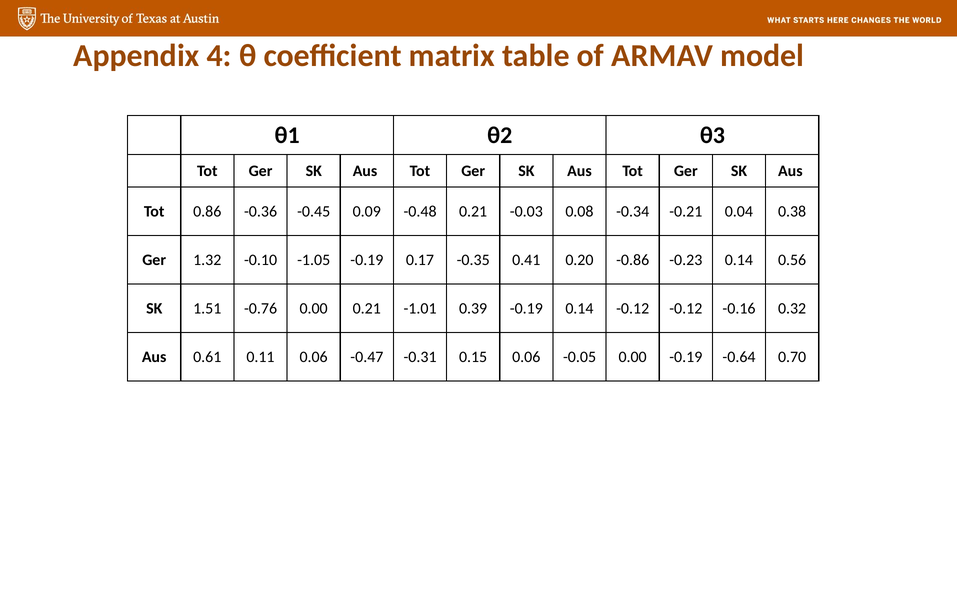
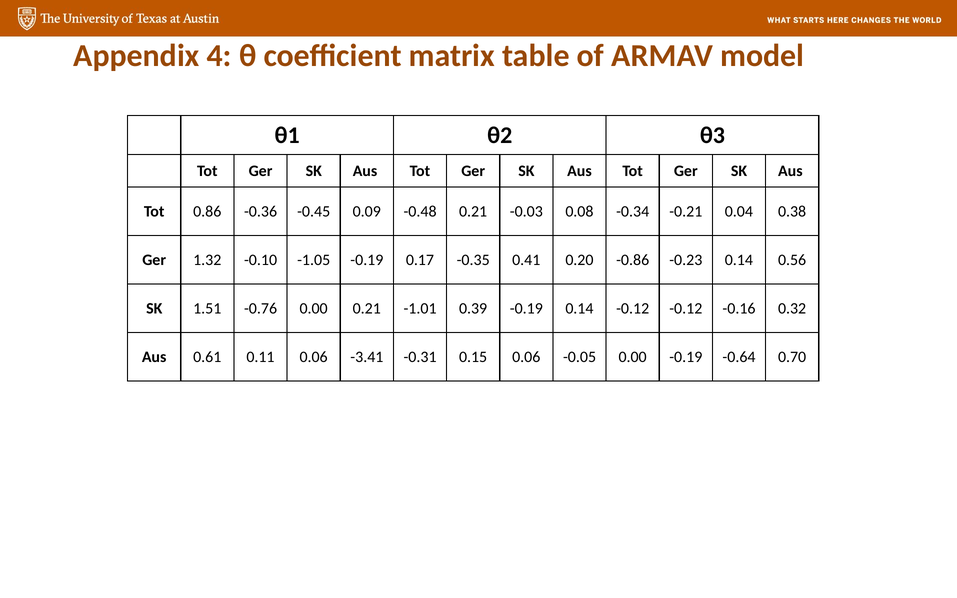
-0.47: -0.47 -> -3.41 (367, 357)
